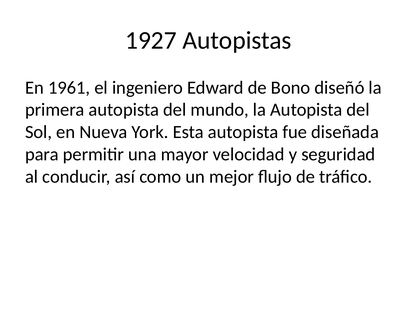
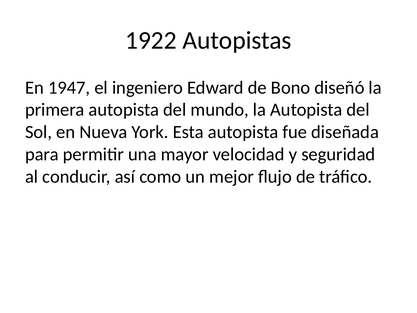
1927: 1927 -> 1922 (151, 40)
1961: 1961 -> 1947 (69, 87)
